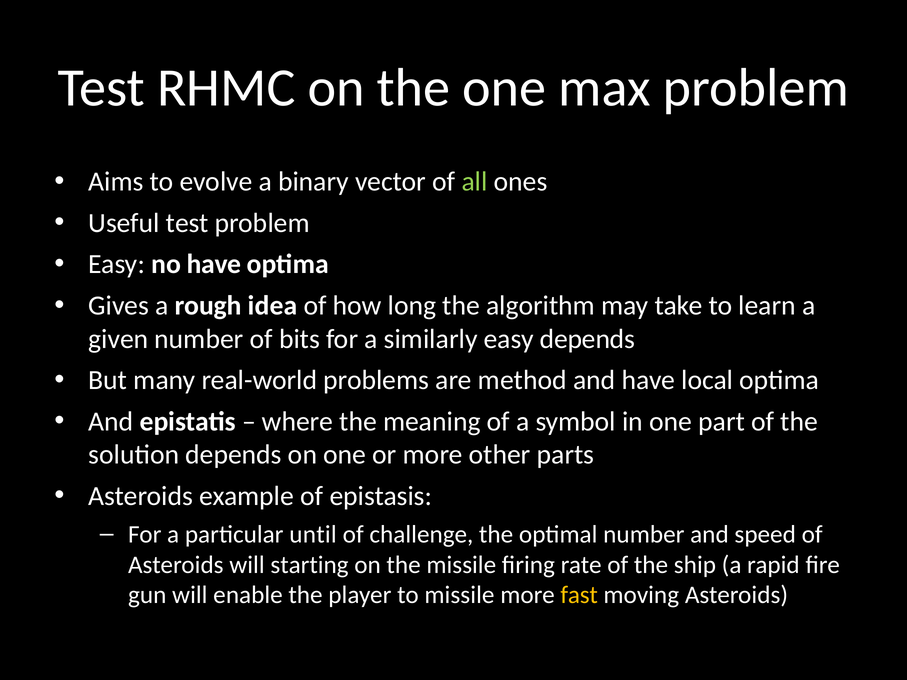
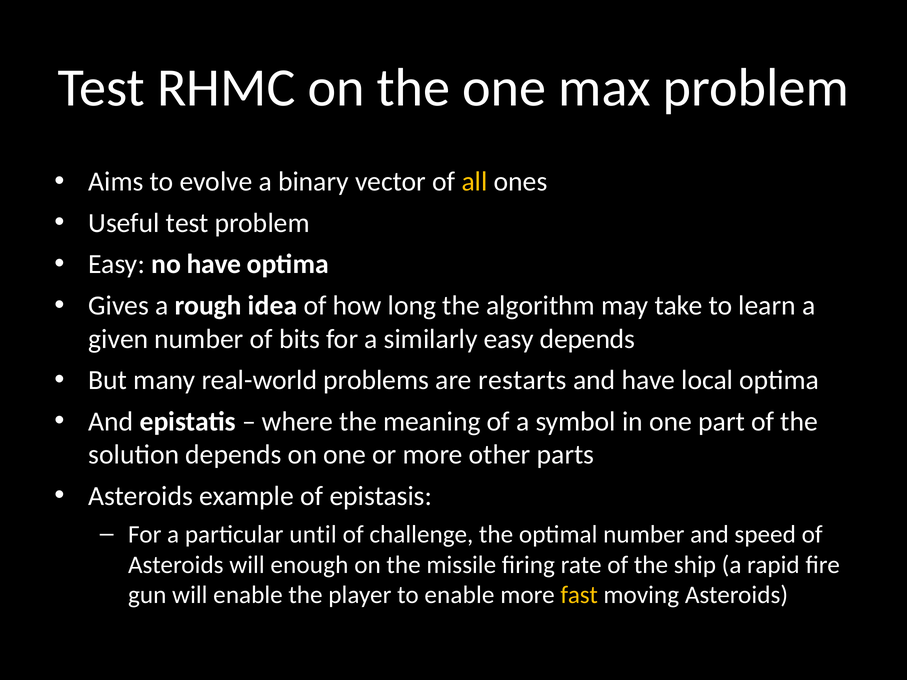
all colour: light green -> yellow (475, 182)
method: method -> restarts (522, 380)
starting: starting -> enough (309, 565)
to missile: missile -> enable (459, 595)
